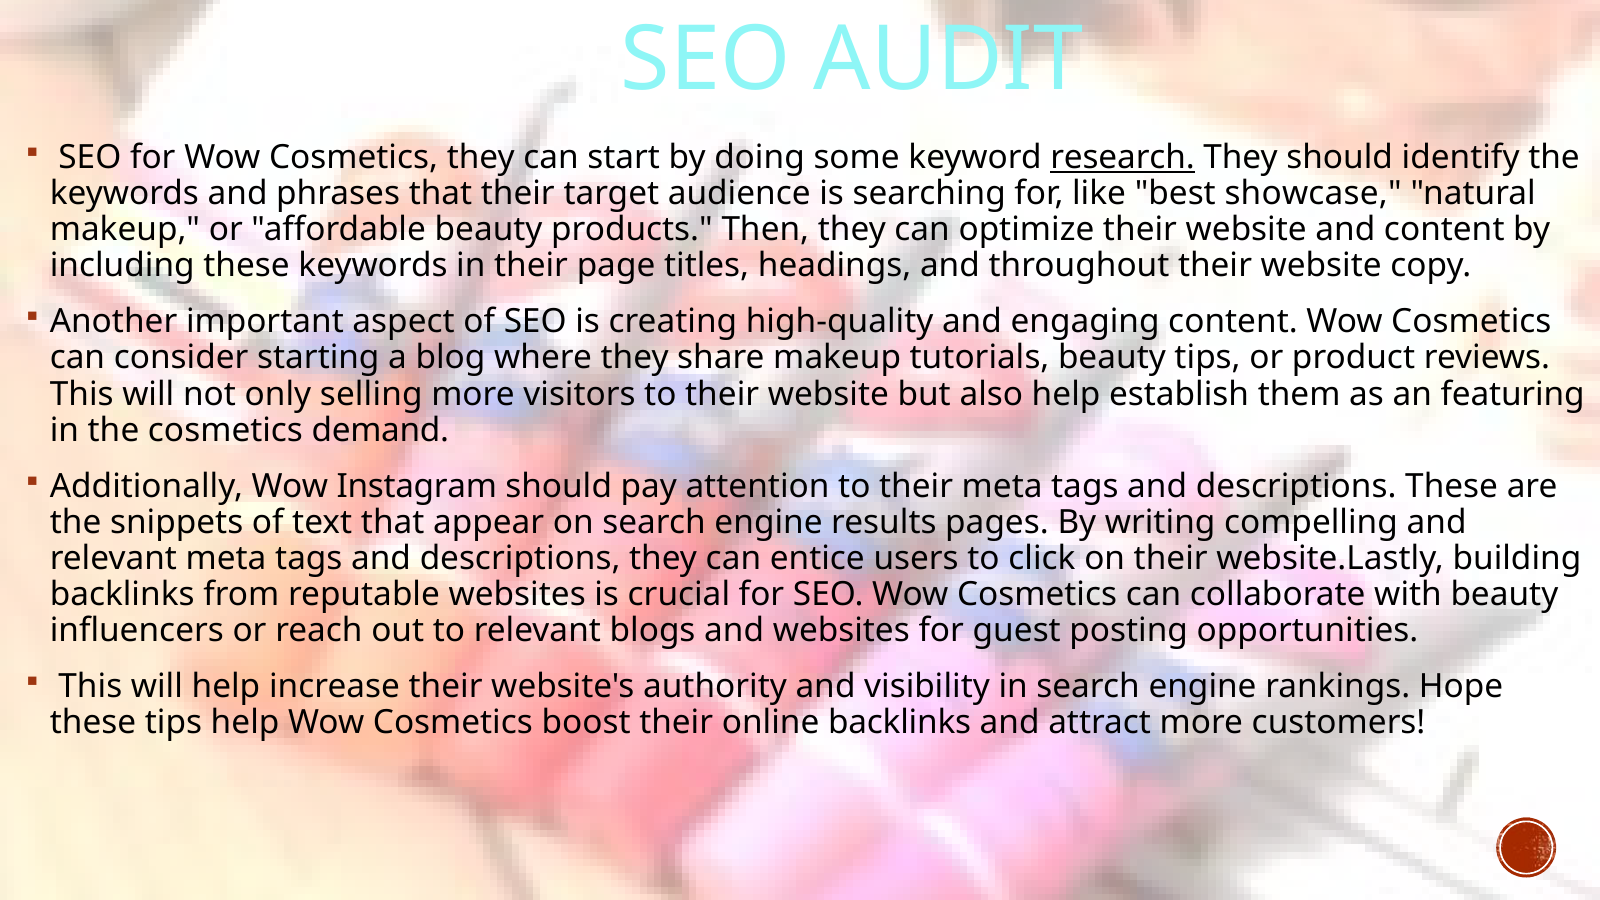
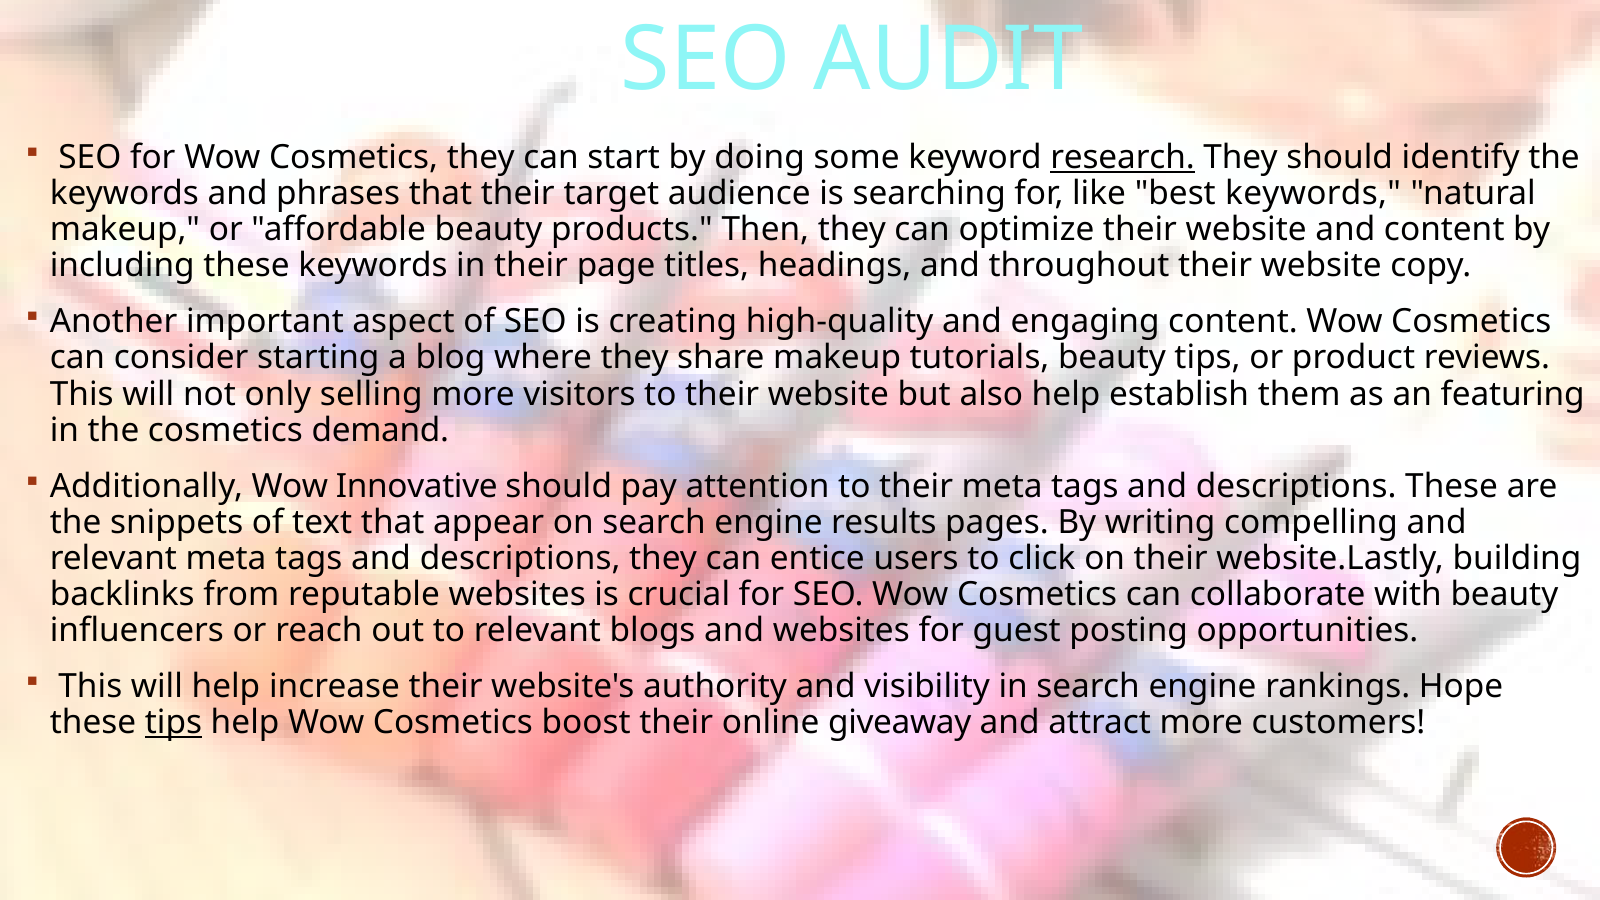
best showcase: showcase -> keywords (1313, 194)
Instagram: Instagram -> Innovative (417, 486)
tips underline: none -> present (173, 722)
online backlinks: backlinks -> giveaway (900, 722)
